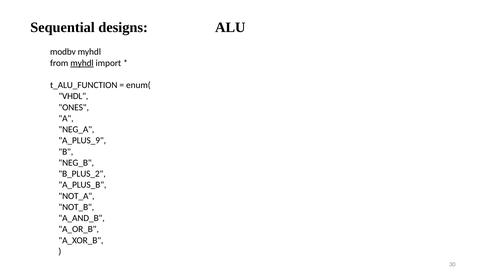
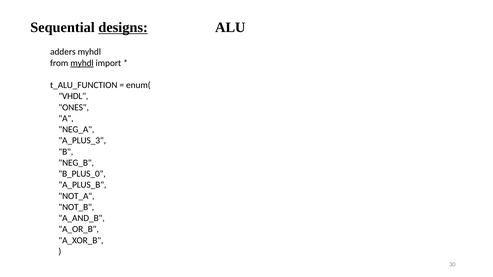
designs underline: none -> present (123, 28)
modbv: modbv -> adders (63, 52)
A_PLUS_9: A_PLUS_9 -> A_PLUS_3 (82, 141)
B_PLUS_2: B_PLUS_2 -> B_PLUS_0 (82, 174)
